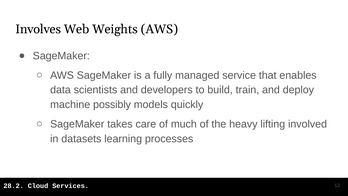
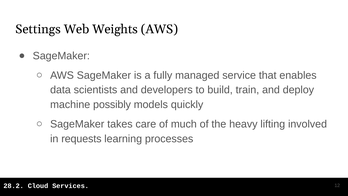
Involves: Involves -> Settings (38, 29)
datasets: datasets -> requests (81, 139)
